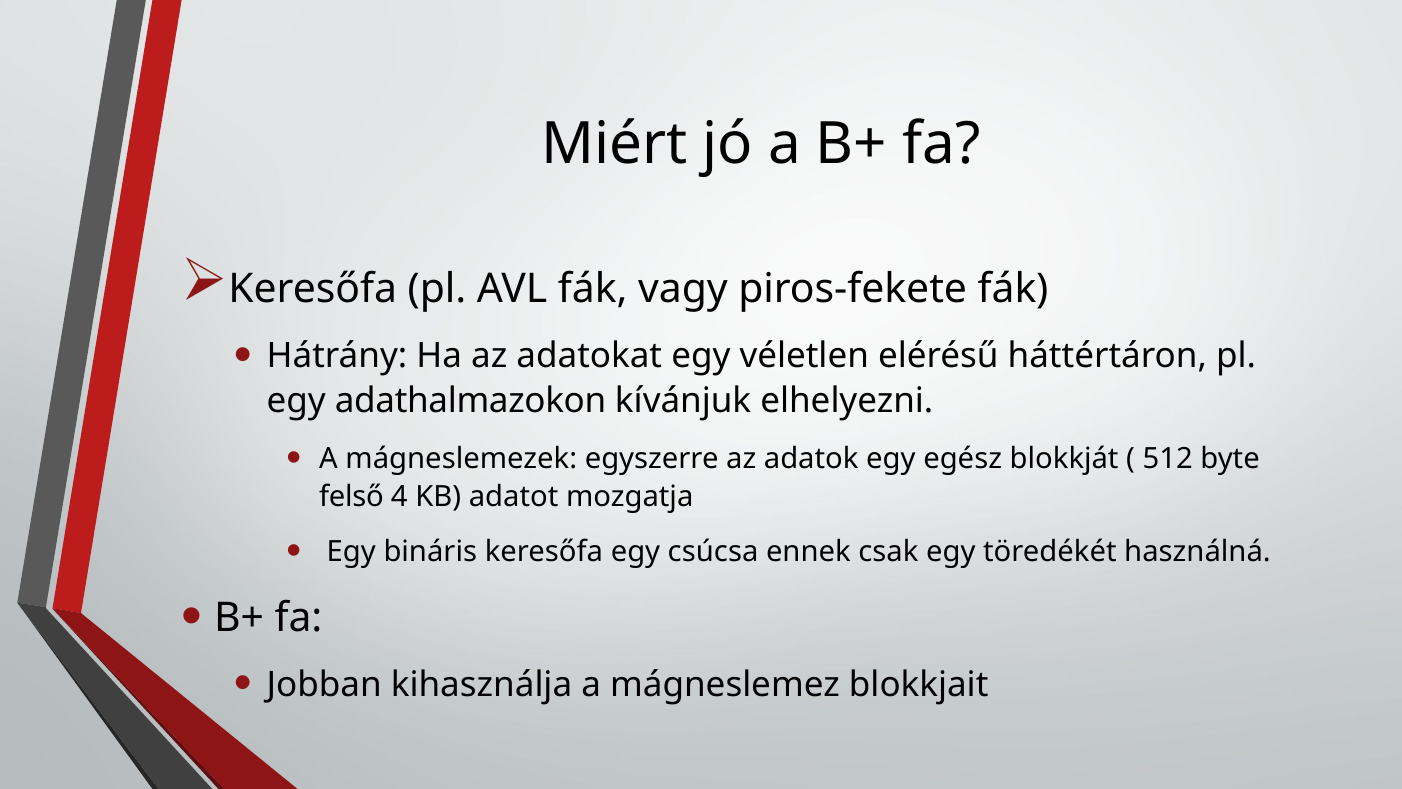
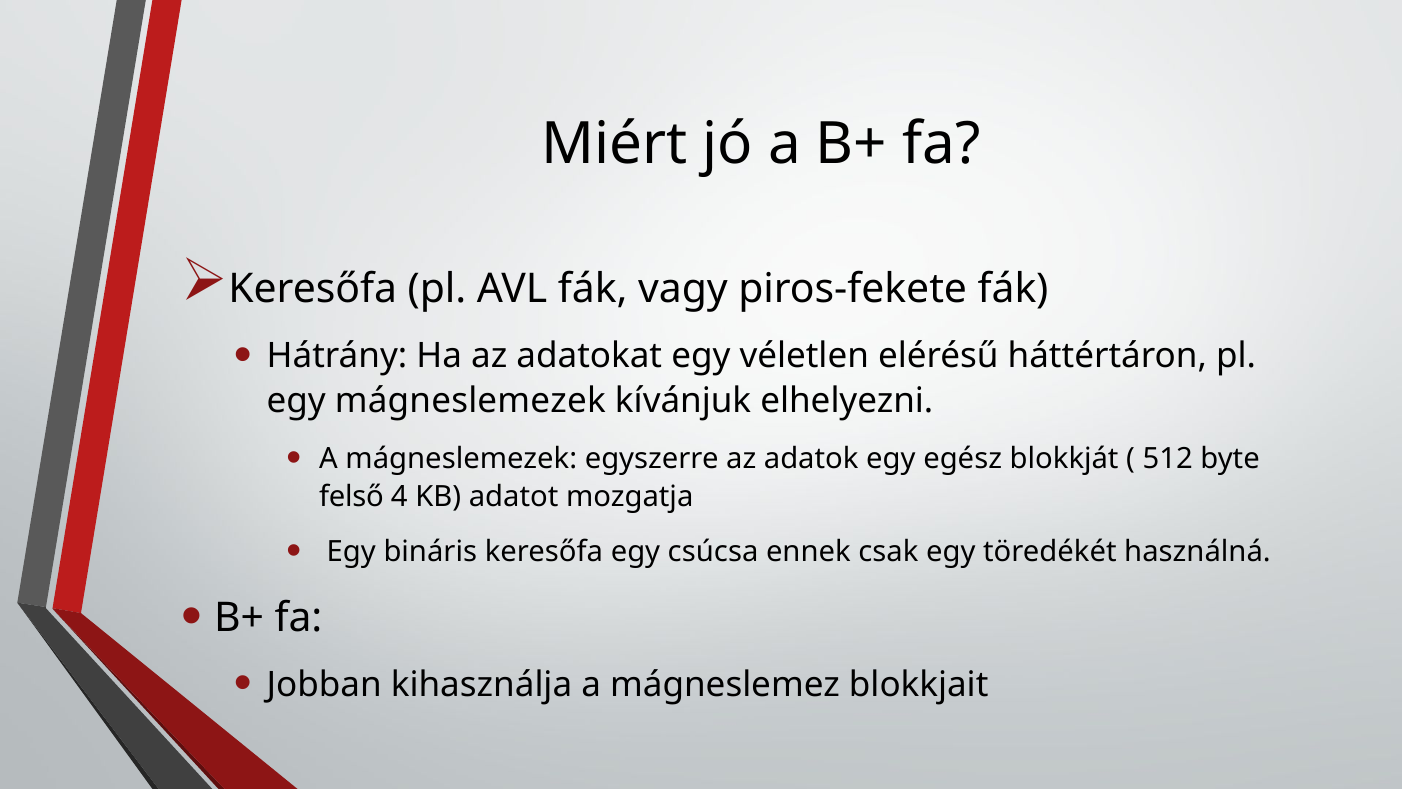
egy adathalmazokon: adathalmazokon -> mágneslemezek (470, 401)
